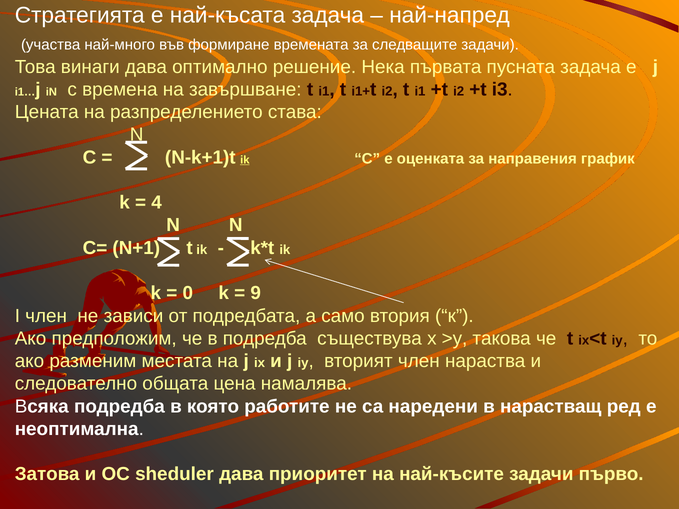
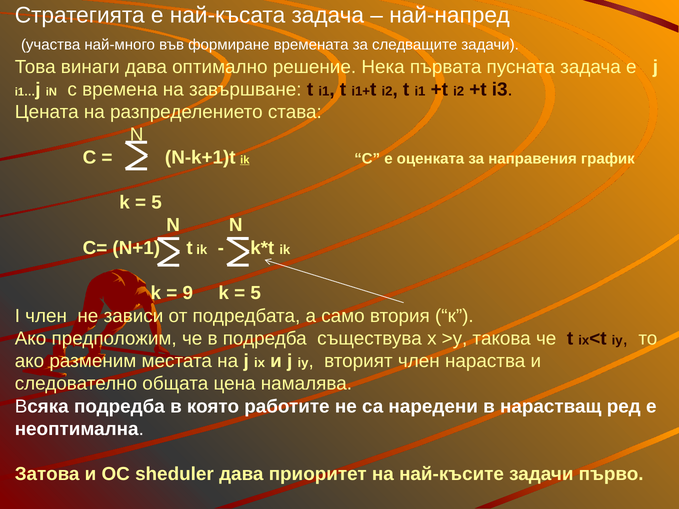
4: 4 -> 5 (157, 203)
0: 0 -> 9 (188, 293)
9: 9 -> 5 (256, 293)
